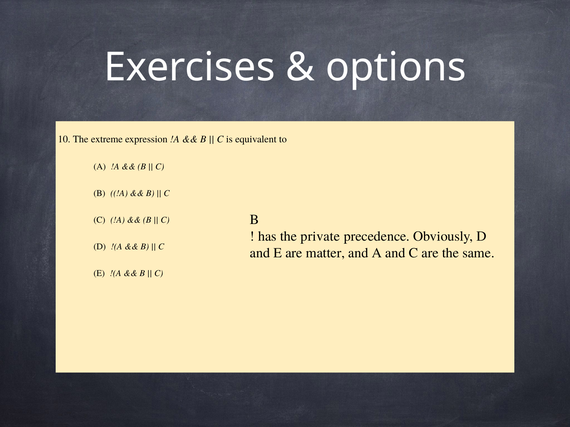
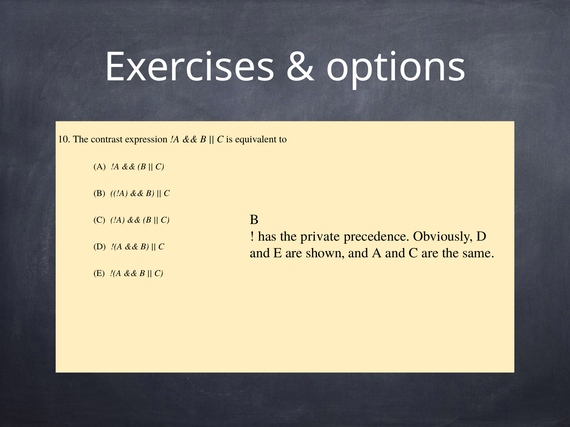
extreme: extreme -> contrast (107, 139)
matter: matter -> shown (325, 253)
